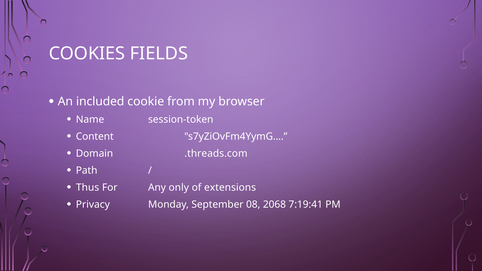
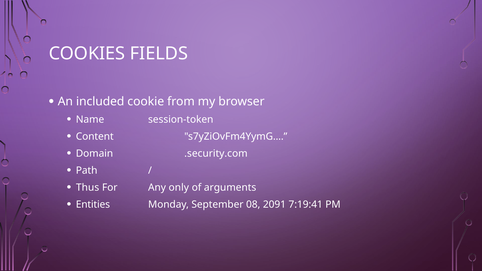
.threads.com: .threads.com -> .security.com (216, 154)
extensions: extensions -> arguments (230, 188)
Privacy: Privacy -> Entities (93, 205)
2068: 2068 -> 2091 (274, 205)
